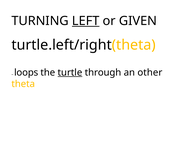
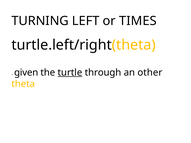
LEFT underline: present -> none (86, 21)
GIVEN: GIVEN -> TIMES (138, 21)
loops: loops -> given (26, 73)
